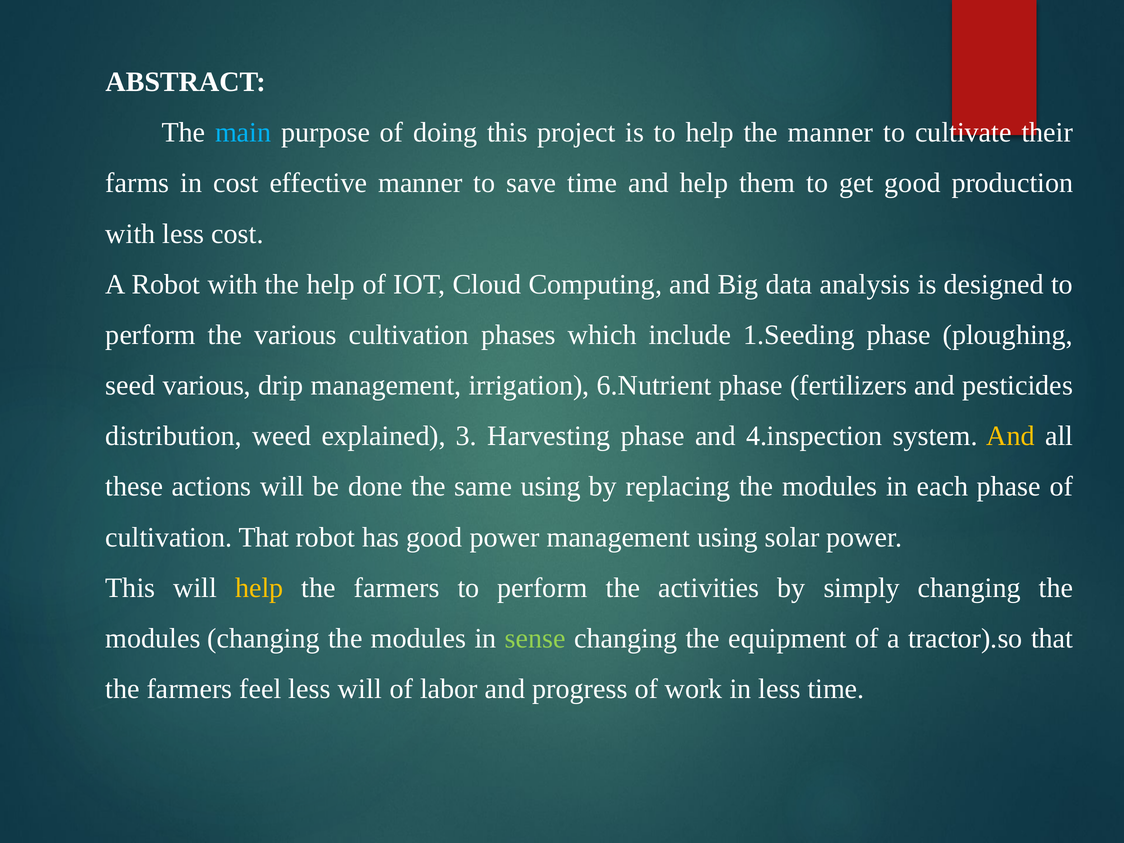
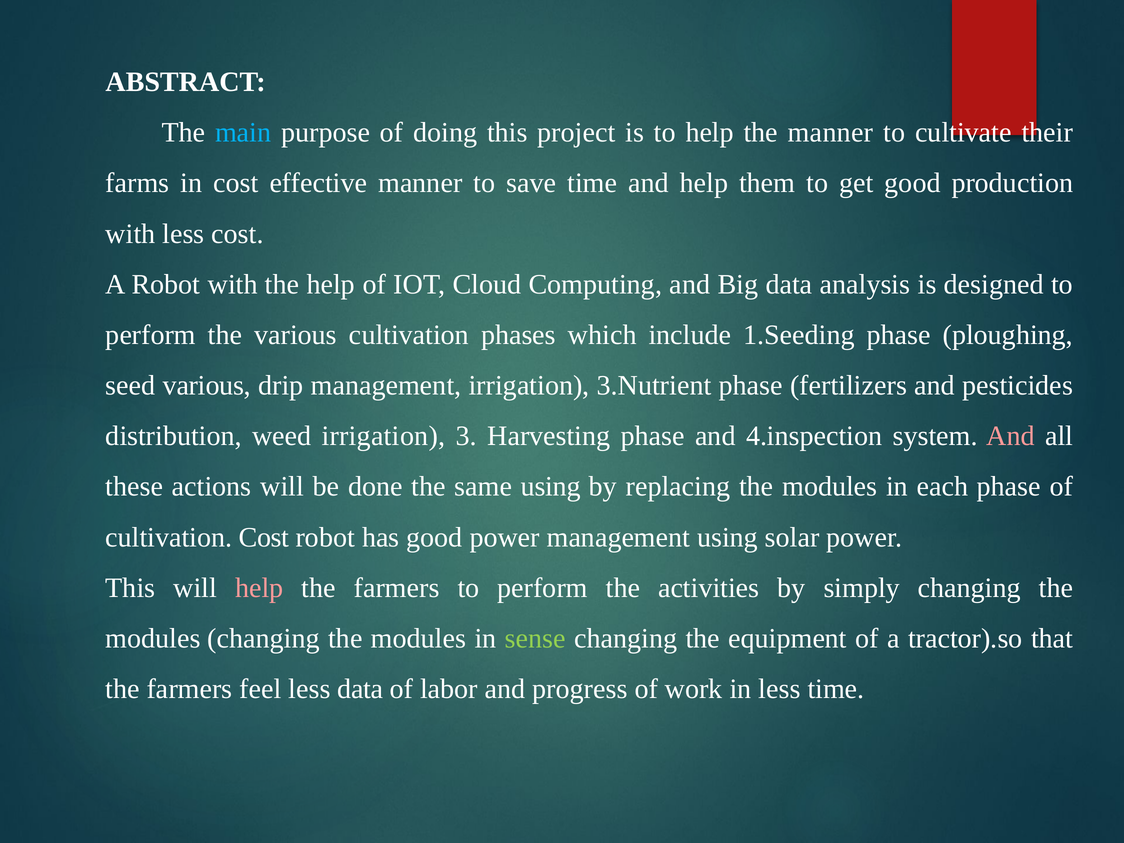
6.Nutrient: 6.Nutrient -> 3.Nutrient (654, 386)
weed explained: explained -> irrigation (383, 436)
And colour: yellow -> pink (1011, 436)
cultivation That: That -> Cost (264, 537)
help colour: yellow -> pink (259, 588)
less will: will -> data (360, 689)
